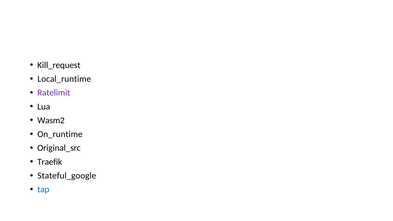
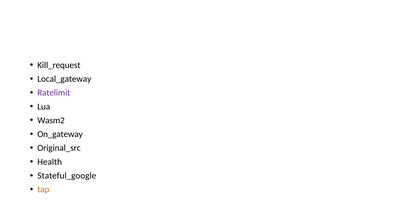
Local_runtime: Local_runtime -> Local_gateway (64, 79)
On_runtime: On_runtime -> On_gateway (60, 134)
Traefik: Traefik -> Health (50, 162)
tap colour: blue -> orange (43, 190)
